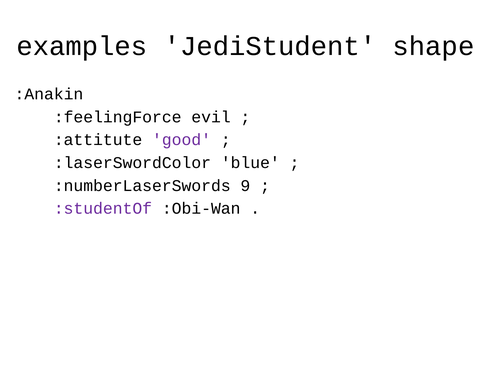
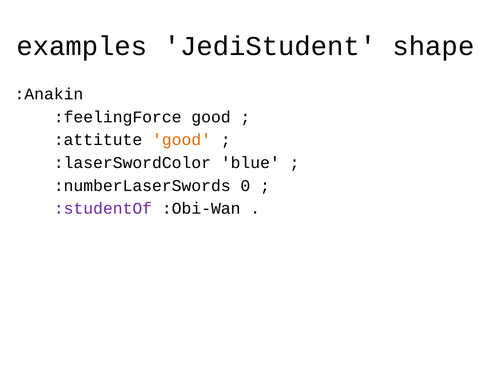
:feelingForce evil: evil -> good (211, 117)
good colour: purple -> orange (182, 140)
9: 9 -> 0 (245, 186)
